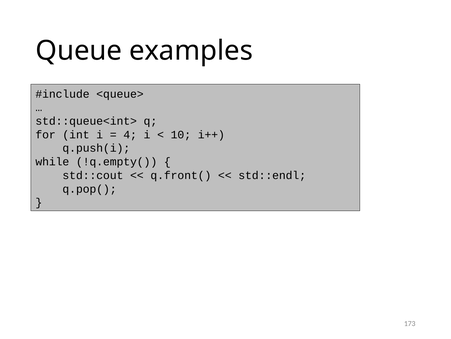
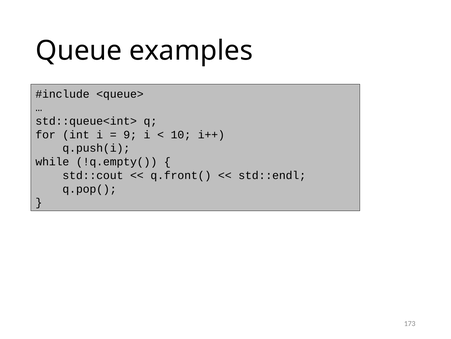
4: 4 -> 9 (130, 134)
